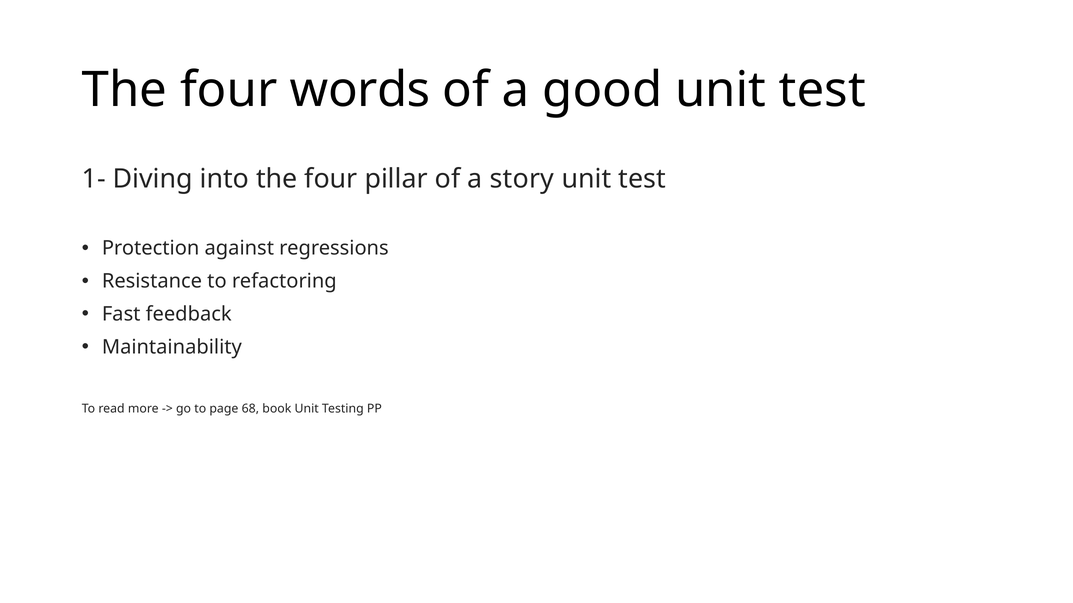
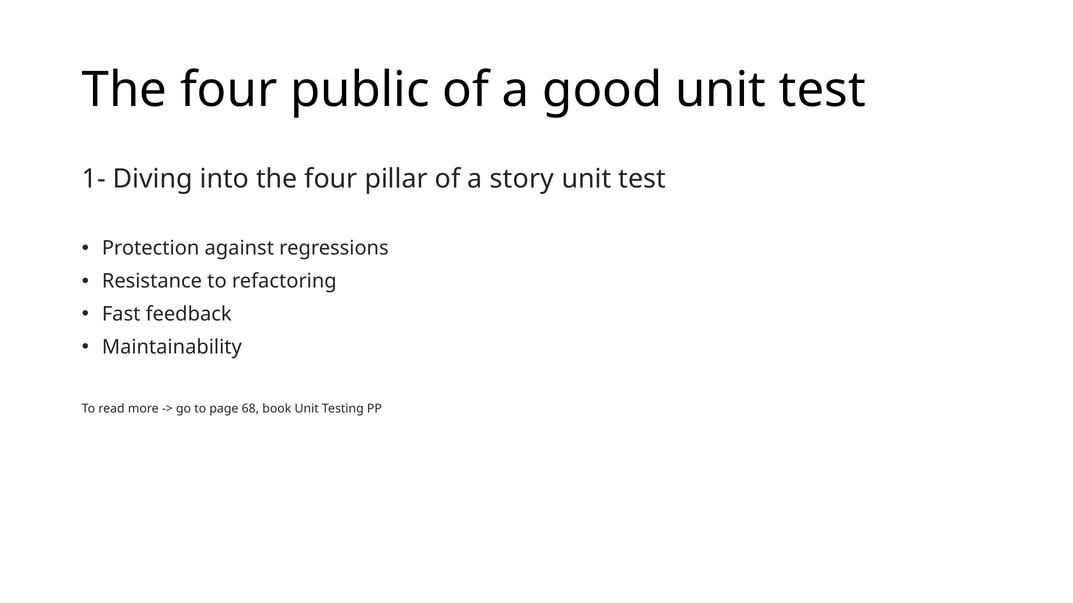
words: words -> public (360, 90)
